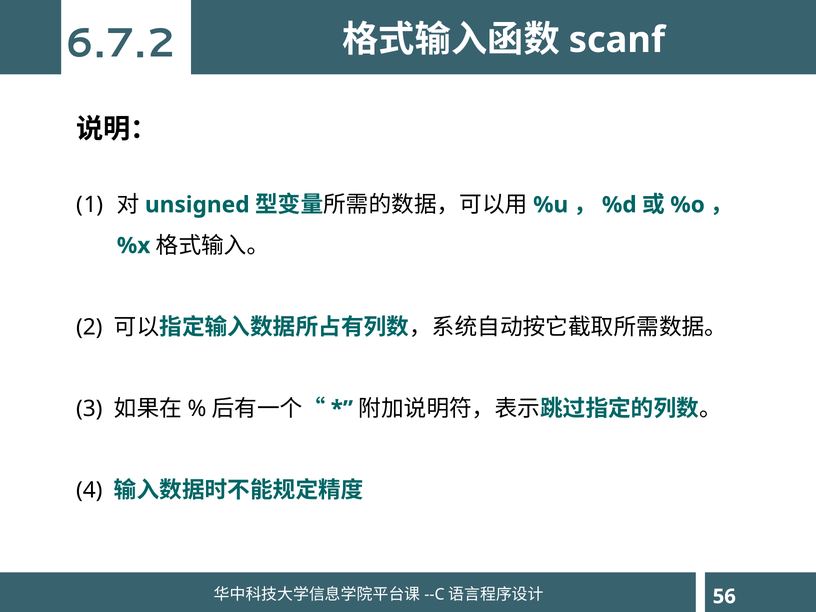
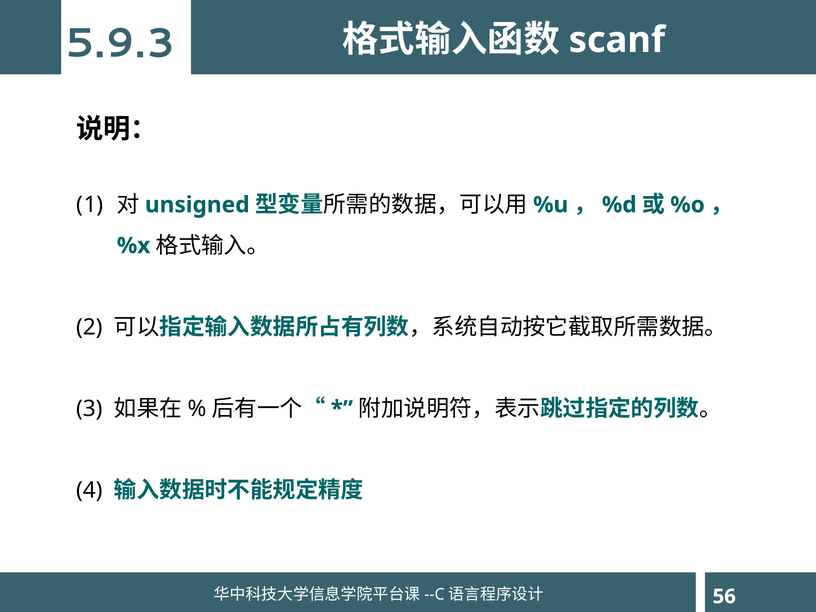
6.7.2: 6.7.2 -> 5.9.3 (120, 43)
